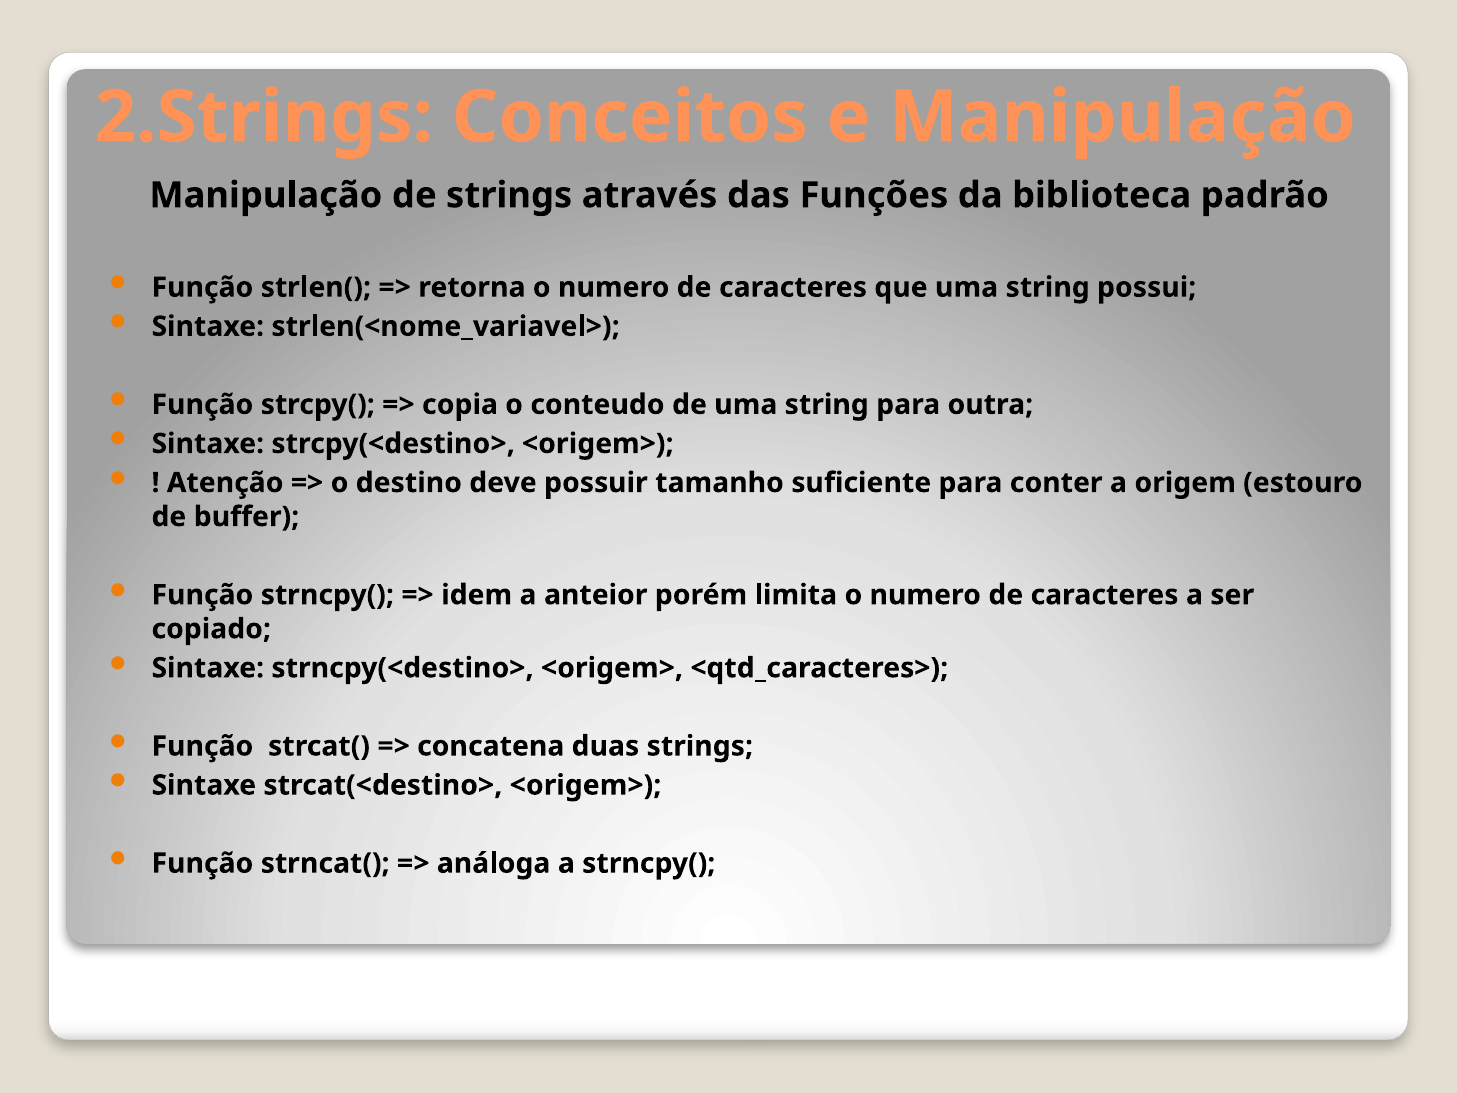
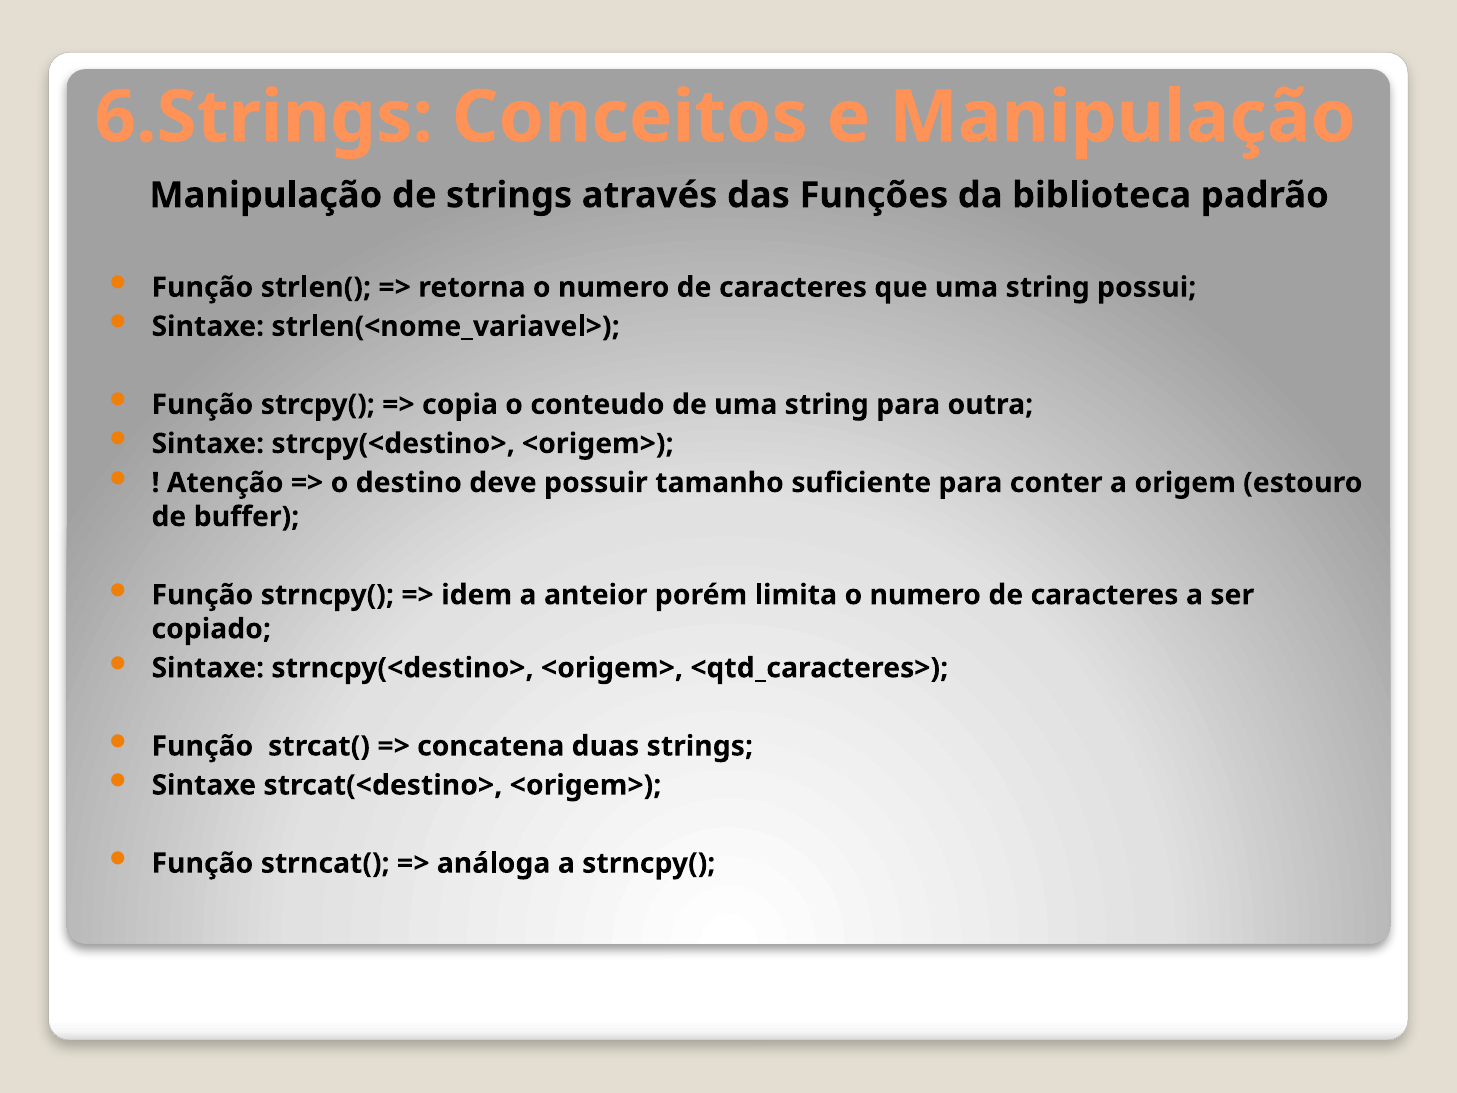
2.Strings: 2.Strings -> 6.Strings (264, 117)
